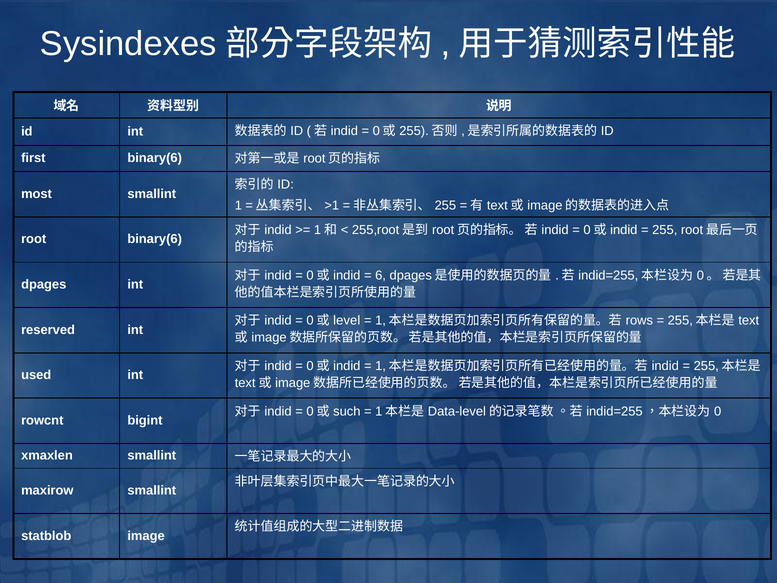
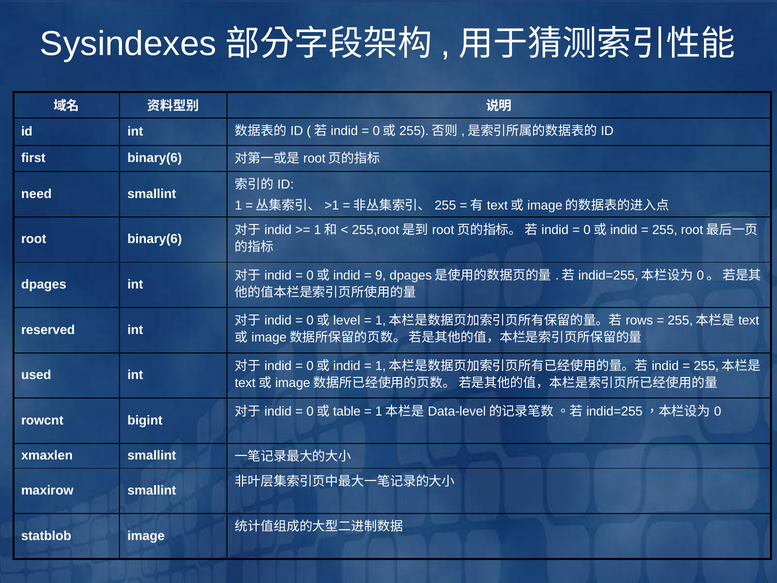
most: most -> need (36, 194)
6: 6 -> 9 (381, 275)
such: such -> table (347, 411)
